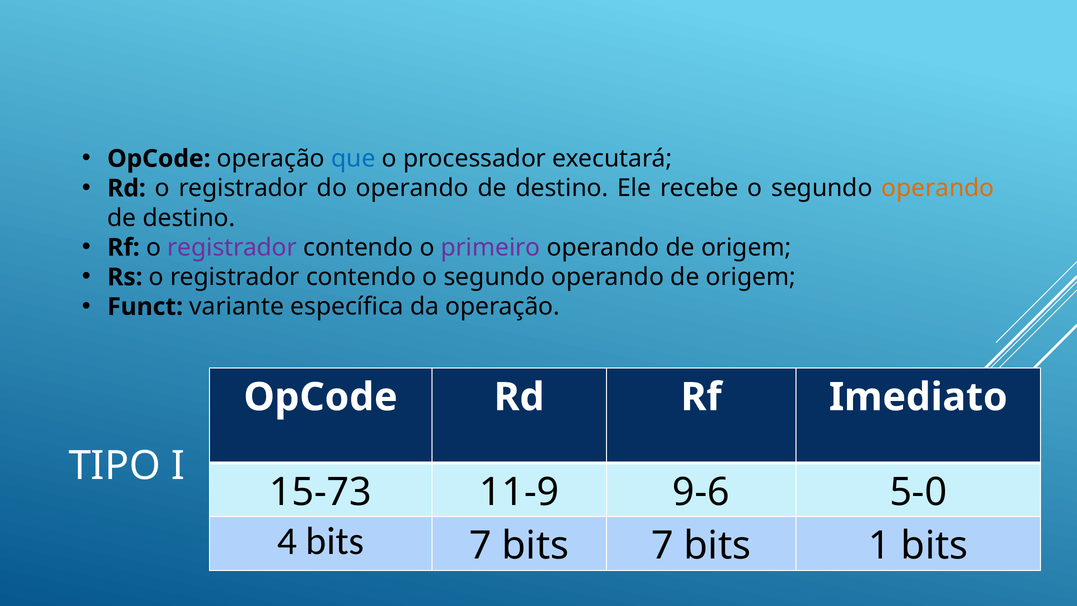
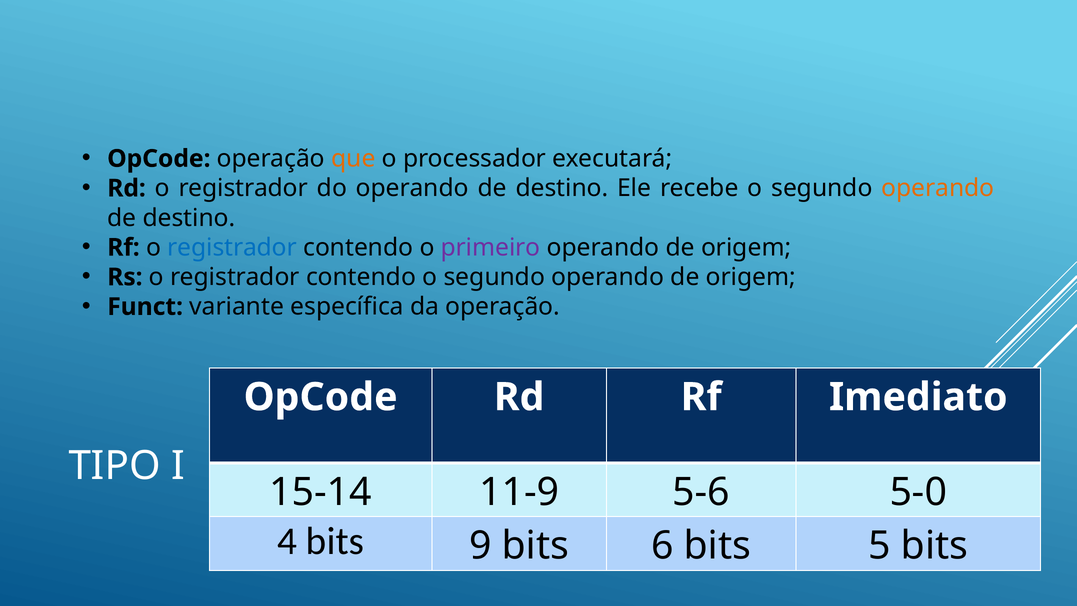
que colour: blue -> orange (353, 159)
registrador colour: purple -> blue (232, 247)
15-73: 15-73 -> 15-14 (321, 492)
9-6: 9-6 -> 5-6 (701, 492)
4 bits 7: 7 -> 9 (480, 546)
7: 7 -> 6 (662, 546)
1: 1 -> 5 (880, 546)
